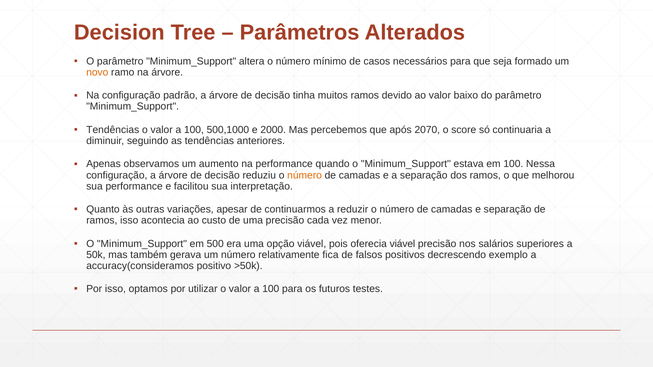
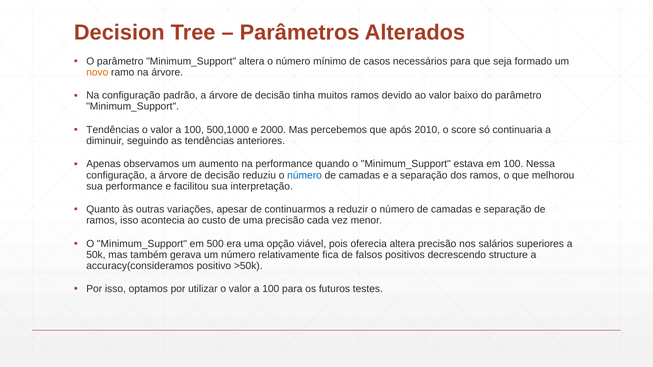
2070: 2070 -> 2010 (427, 130)
número colour: orange -> blue (305, 175)
oferecia viável: viável -> altera (402, 244)
exemplo: exemplo -> structure (508, 255)
